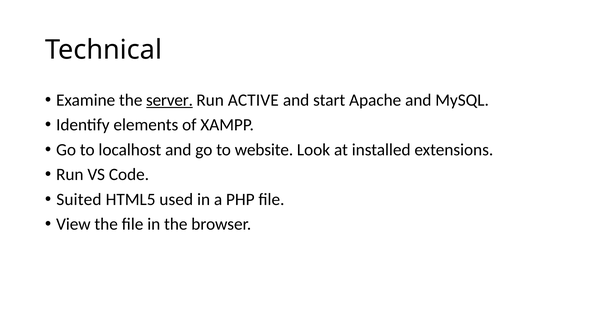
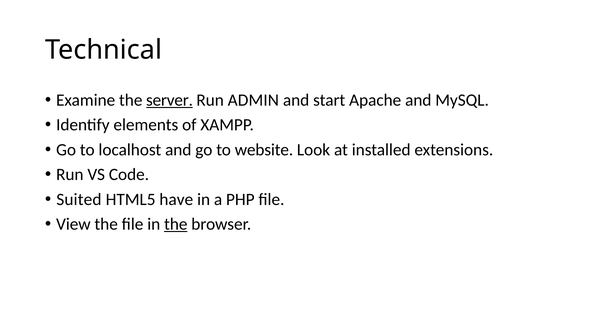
ACTIVE: ACTIVE -> ADMIN (253, 100)
used: used -> have (176, 199)
the underline: none -> present (176, 224)
